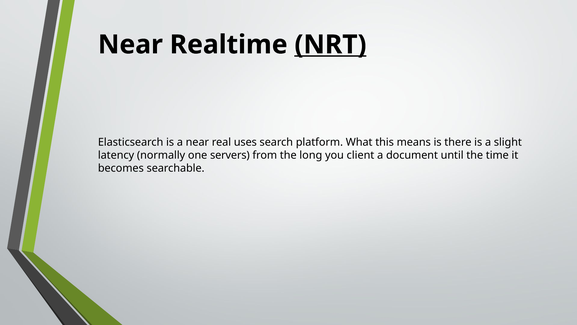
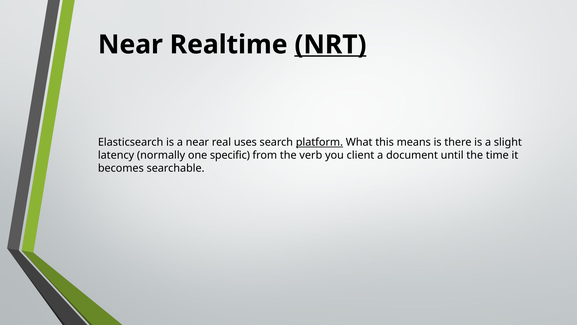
platform underline: none -> present (319, 142)
servers: servers -> specific (230, 155)
long: long -> verb (311, 155)
